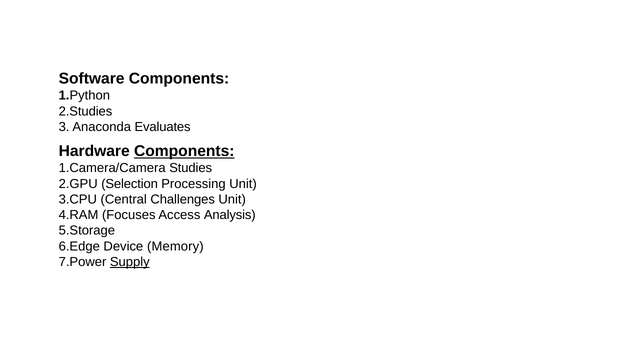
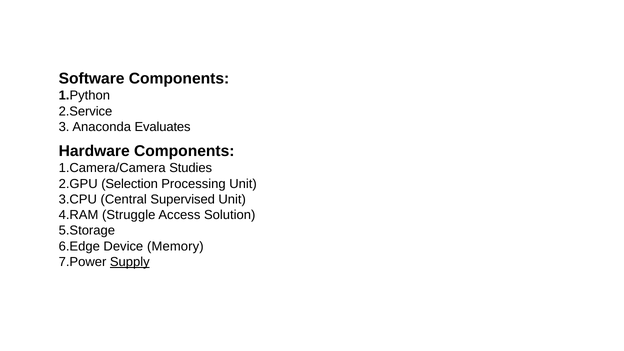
2.Studies: 2.Studies -> 2.Service (85, 111)
Components underline: present -> none (184, 151)
Challenges: Challenges -> Supervised (183, 199)
Focuses: Focuses -> Struggle (129, 215)
Analysis: Analysis -> Solution (230, 215)
